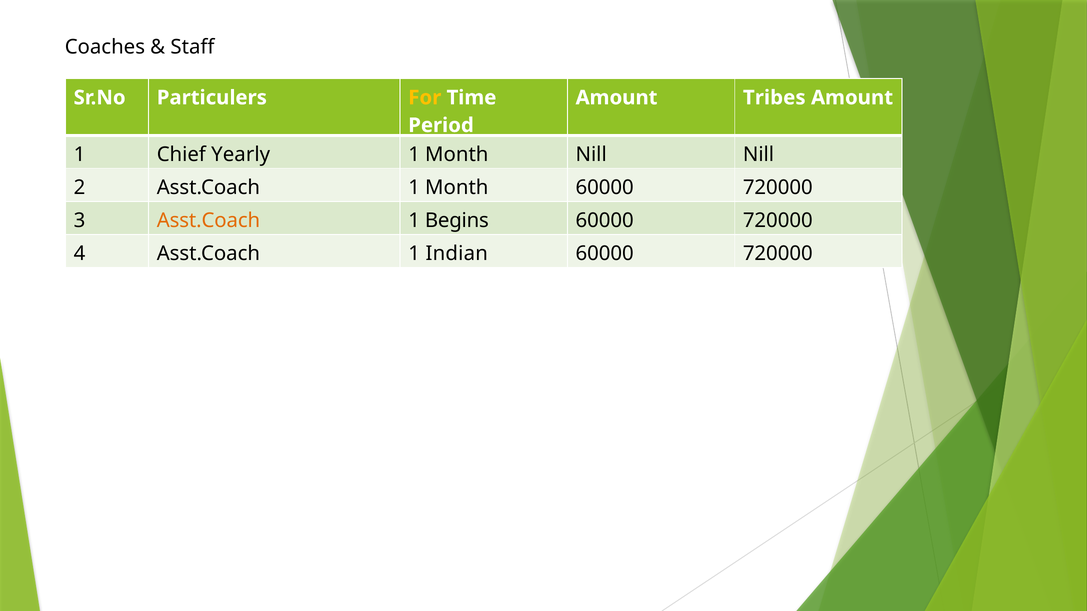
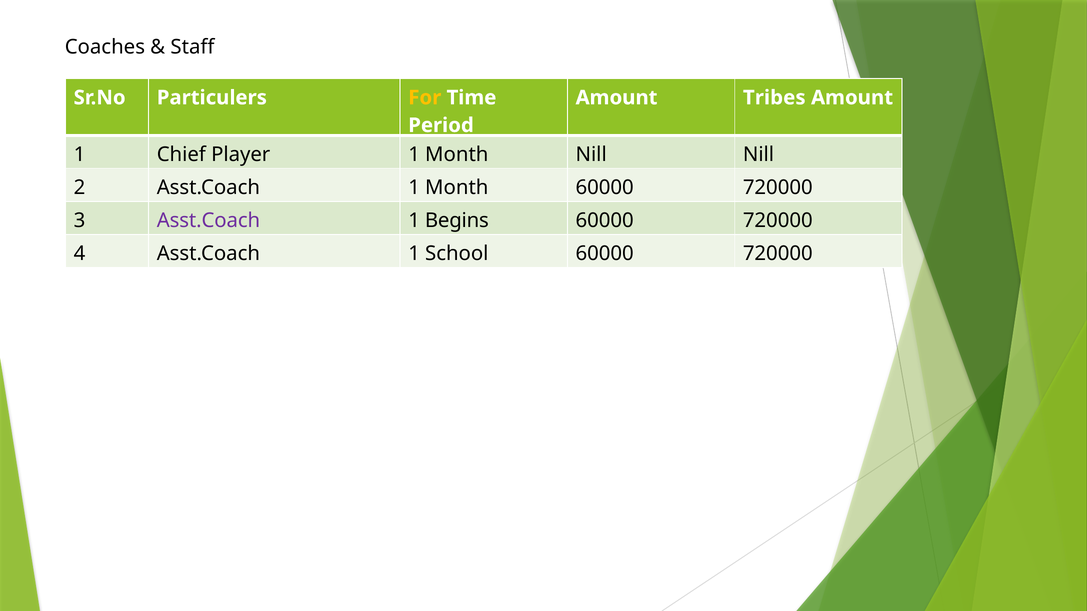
Yearly: Yearly -> Player (241, 155)
Asst.Coach colour: orange -> purple (208, 221)
Indian: Indian -> School (457, 254)
